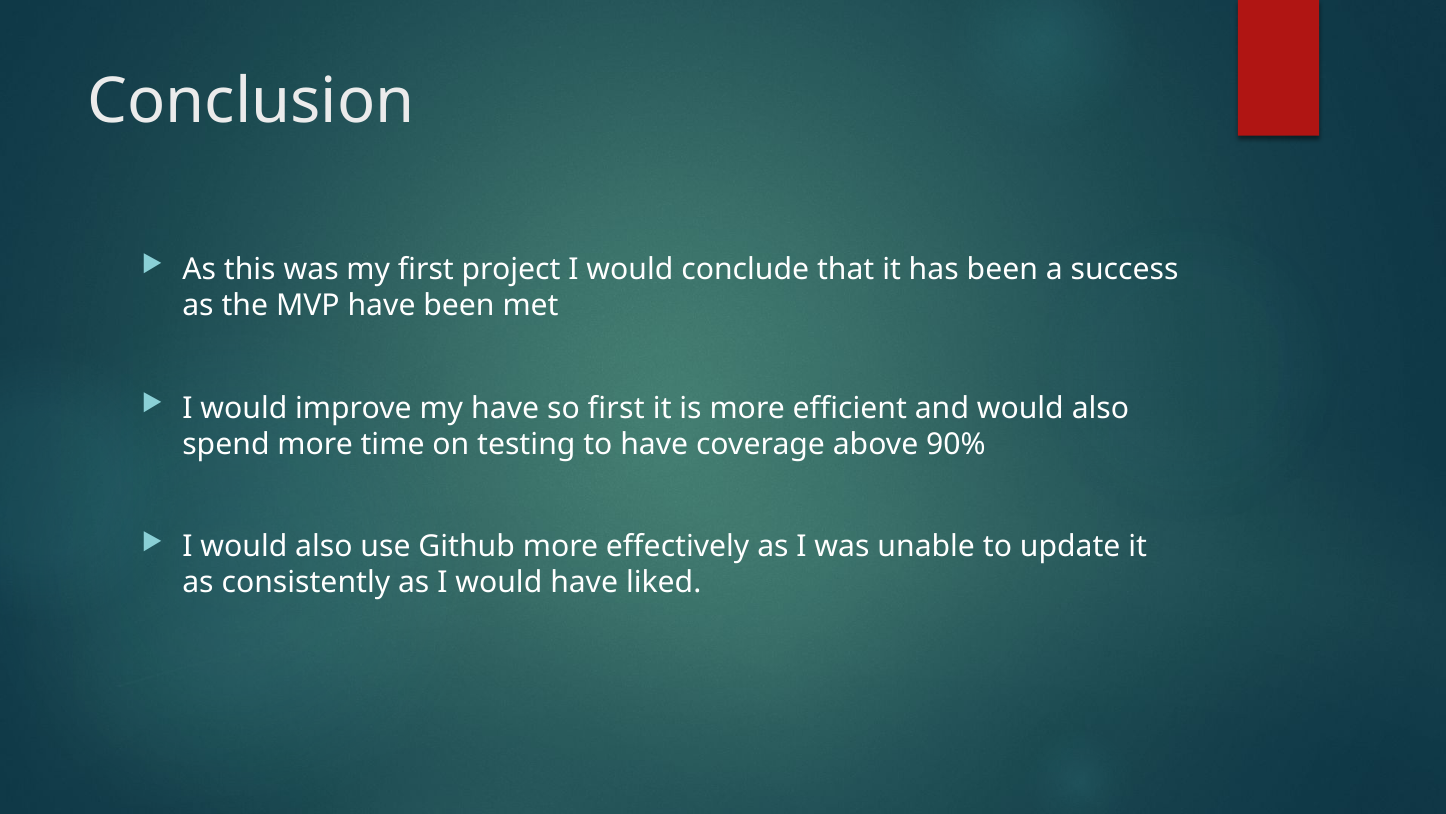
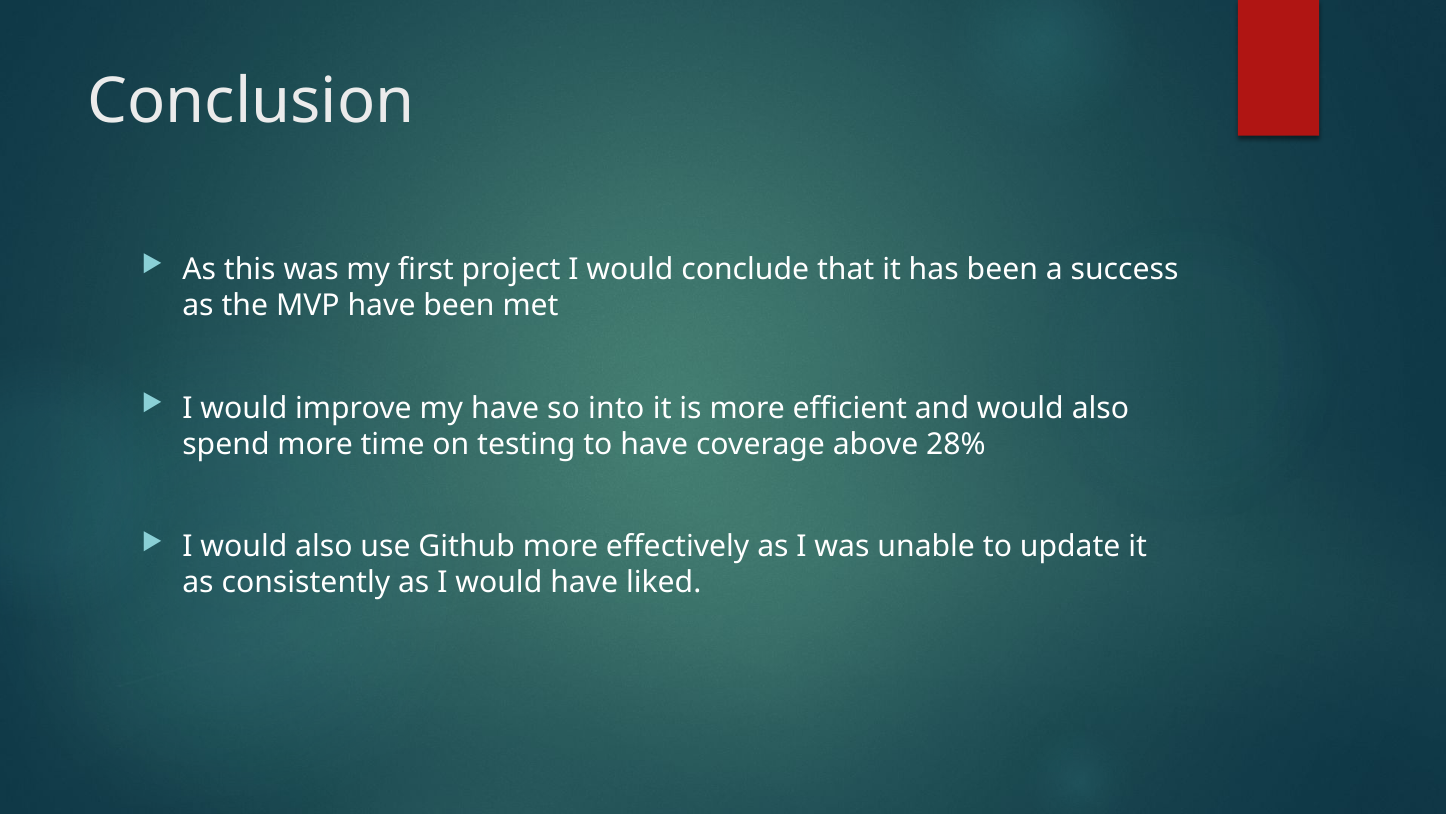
so first: first -> into (616, 408)
90%: 90% -> 28% (956, 444)
